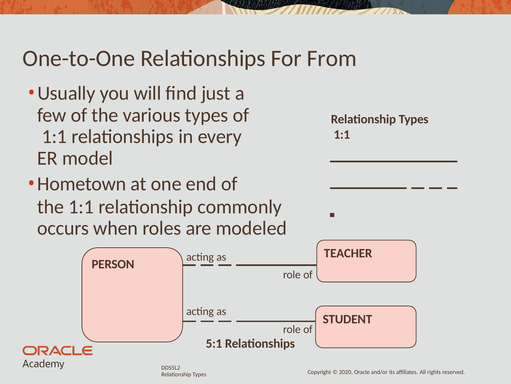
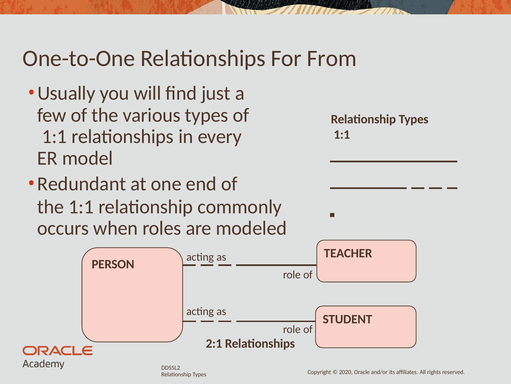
Hometown: Hometown -> Redundant (82, 183)
5:1: 5:1 -> 2:1 (214, 343)
